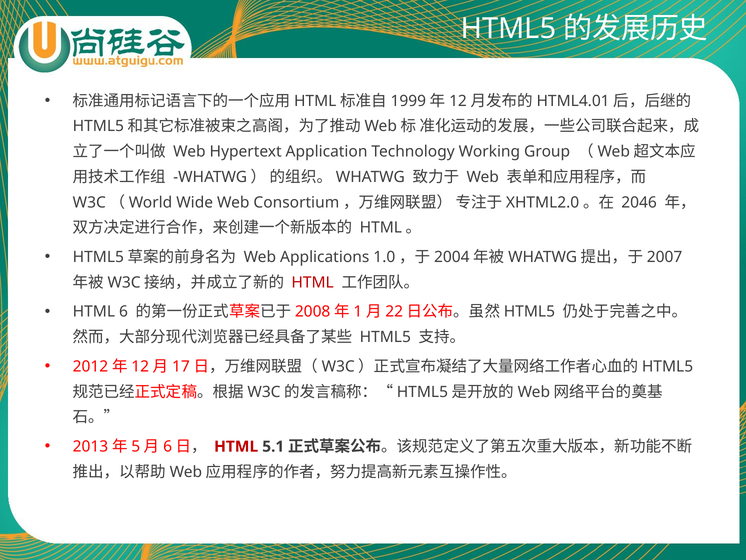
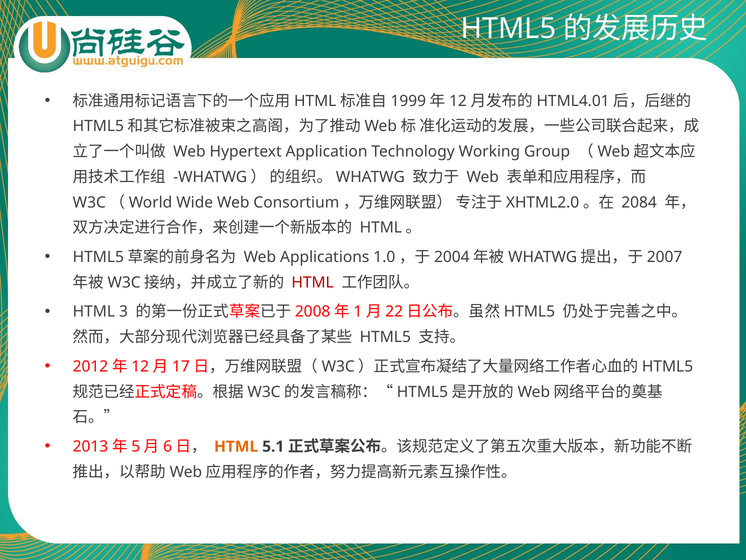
2046: 2046 -> 2084 (639, 202)
6: 6 -> 3 (124, 312)
HTML colour: red -> orange (236, 446)
